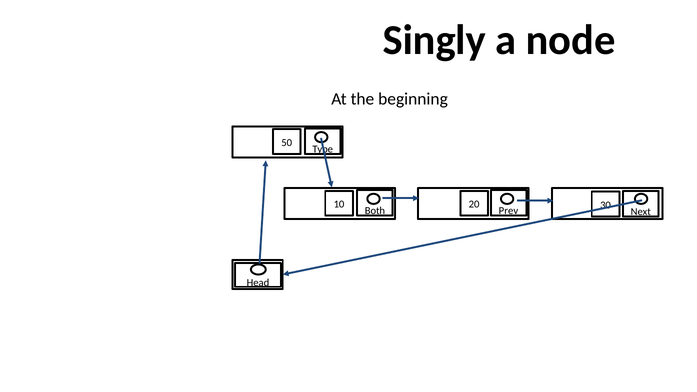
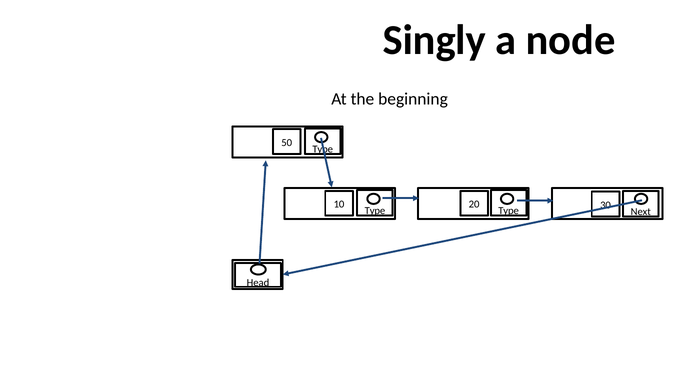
Both: Both -> Type (375, 211)
Prev: Prev -> Type (509, 211)
